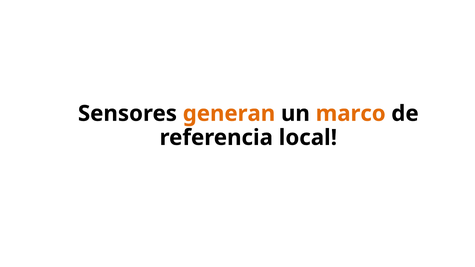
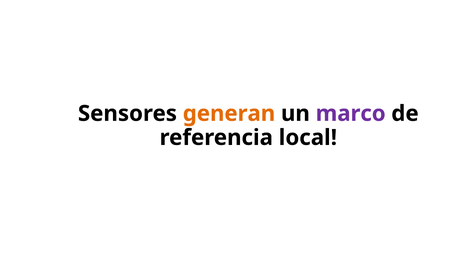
marco colour: orange -> purple (351, 114)
